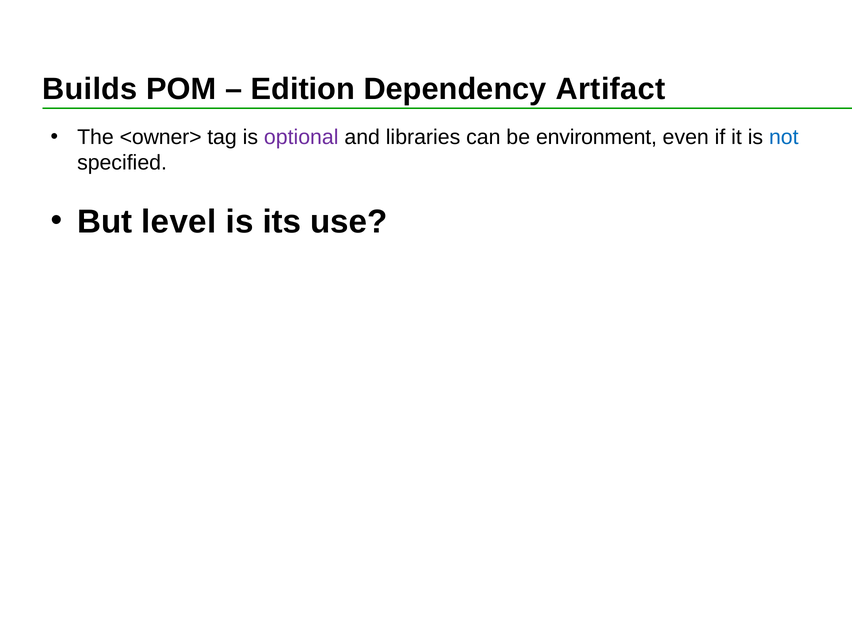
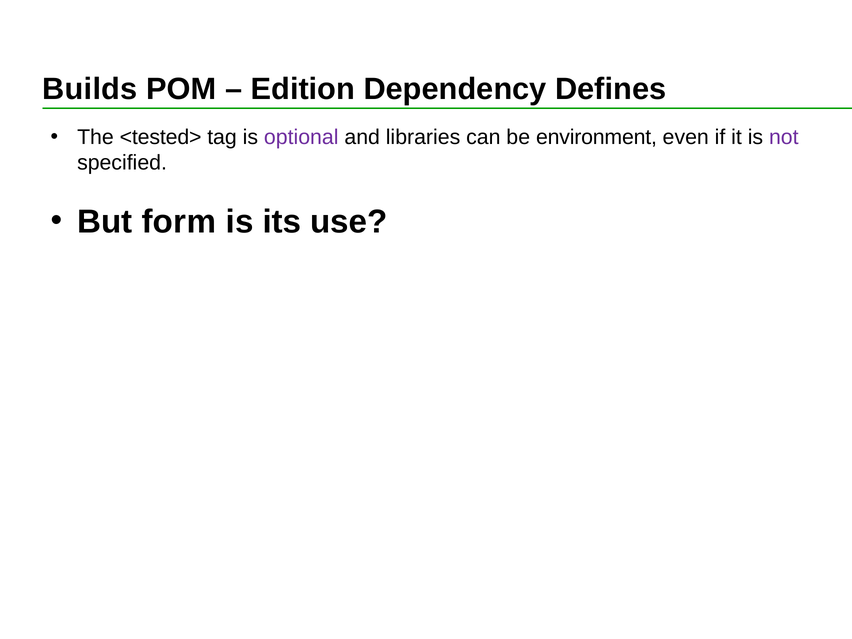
Artifact: Artifact -> Defines (611, 89)
<owner>: <owner> -> <tested> (161, 137)
not colour: blue -> purple (784, 137)
level: level -> form (179, 222)
